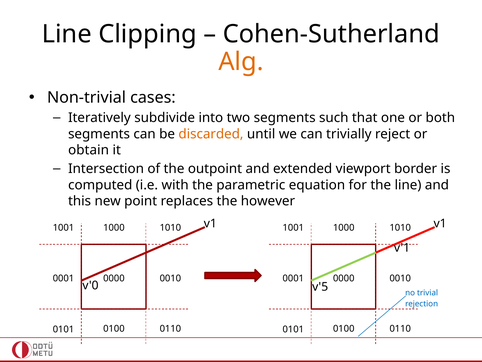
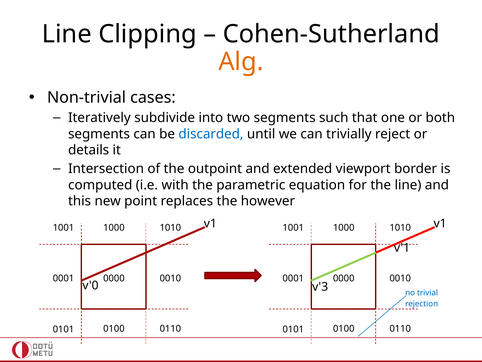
discarded colour: orange -> blue (211, 134)
obtain: obtain -> details (89, 150)
v'5: v'5 -> v'3 (320, 286)
